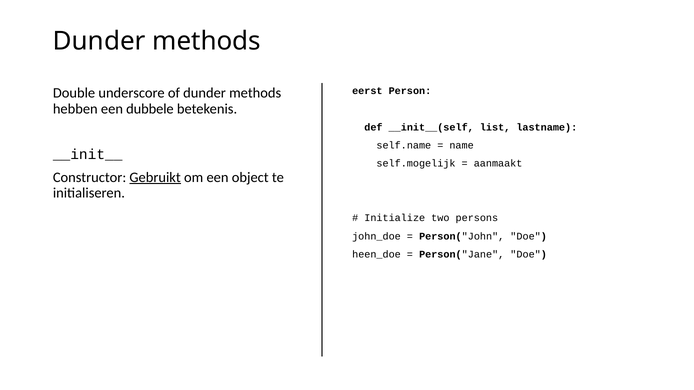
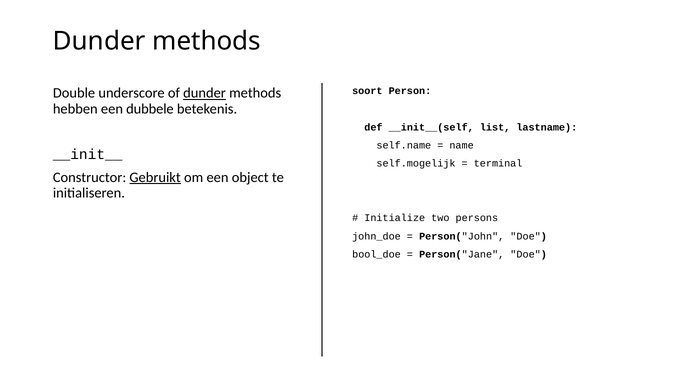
eerst: eerst -> soort (367, 91)
dunder underline: none -> present (205, 93)
aanmaakt: aanmaakt -> terminal (498, 164)
heen_doe: heen_doe -> bool_doe (376, 255)
